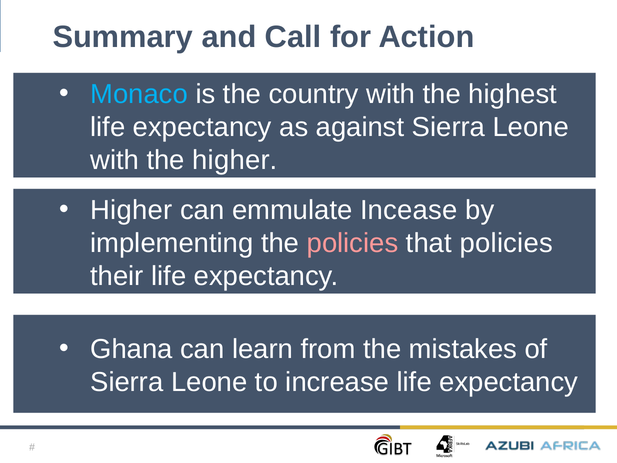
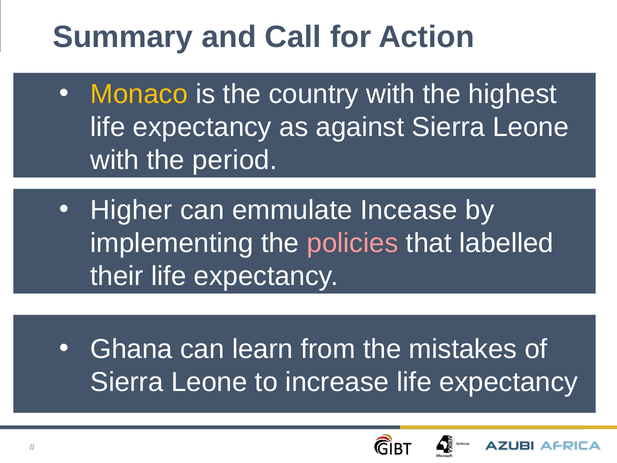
Monaco colour: light blue -> yellow (139, 94)
the higher: higher -> period (235, 160)
that policies: policies -> labelled (506, 243)
